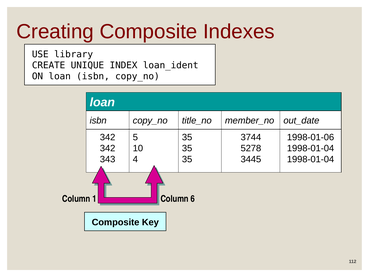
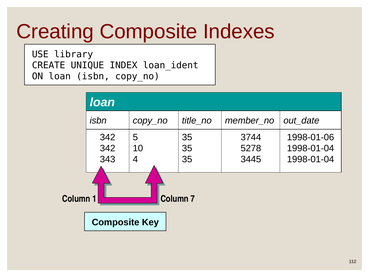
6: 6 -> 7 (193, 199)
